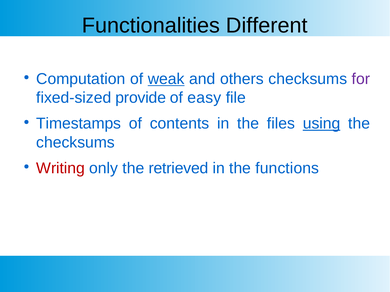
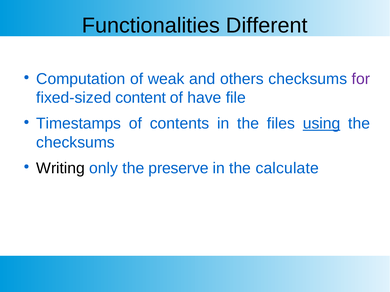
weak underline: present -> none (166, 79)
provide: provide -> content (141, 98)
easy: easy -> have (204, 98)
Writing colour: red -> black (61, 168)
retrieved: retrieved -> preserve (178, 168)
functions: functions -> calculate (287, 168)
